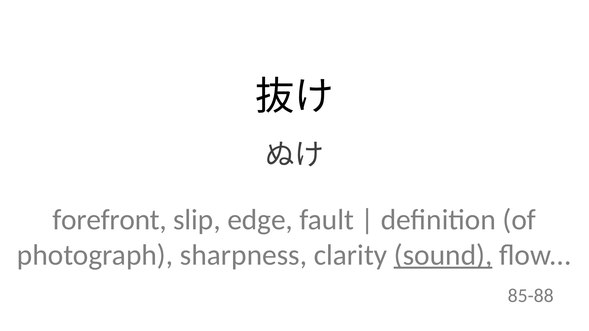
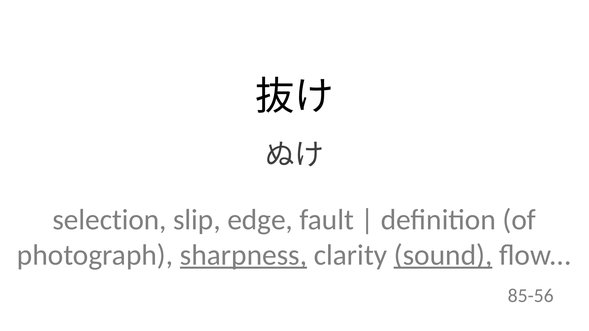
forefront: forefront -> selection (110, 220)
sharpness underline: none -> present (244, 255)
85-88: 85-88 -> 85-56 (531, 296)
